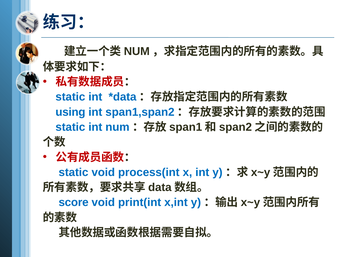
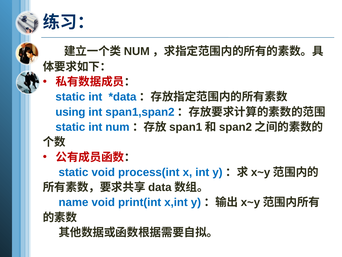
score: score -> name (74, 202)
